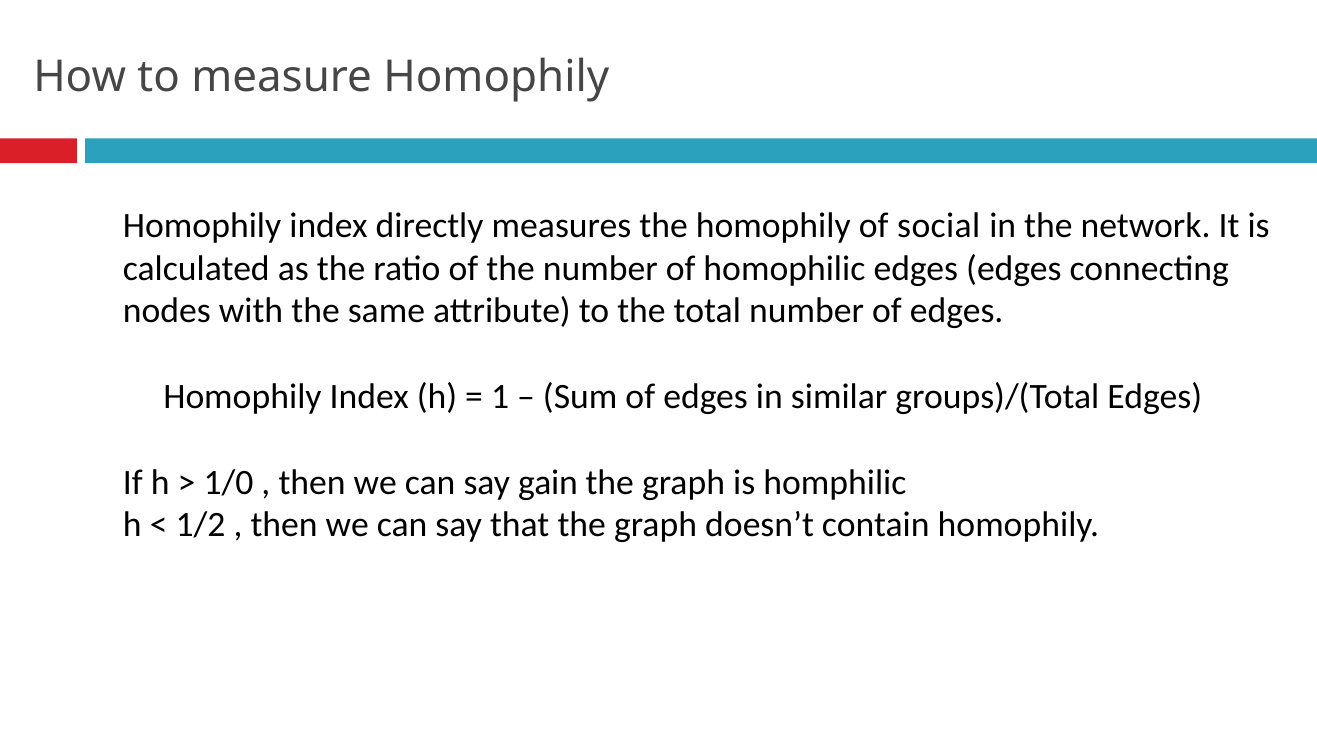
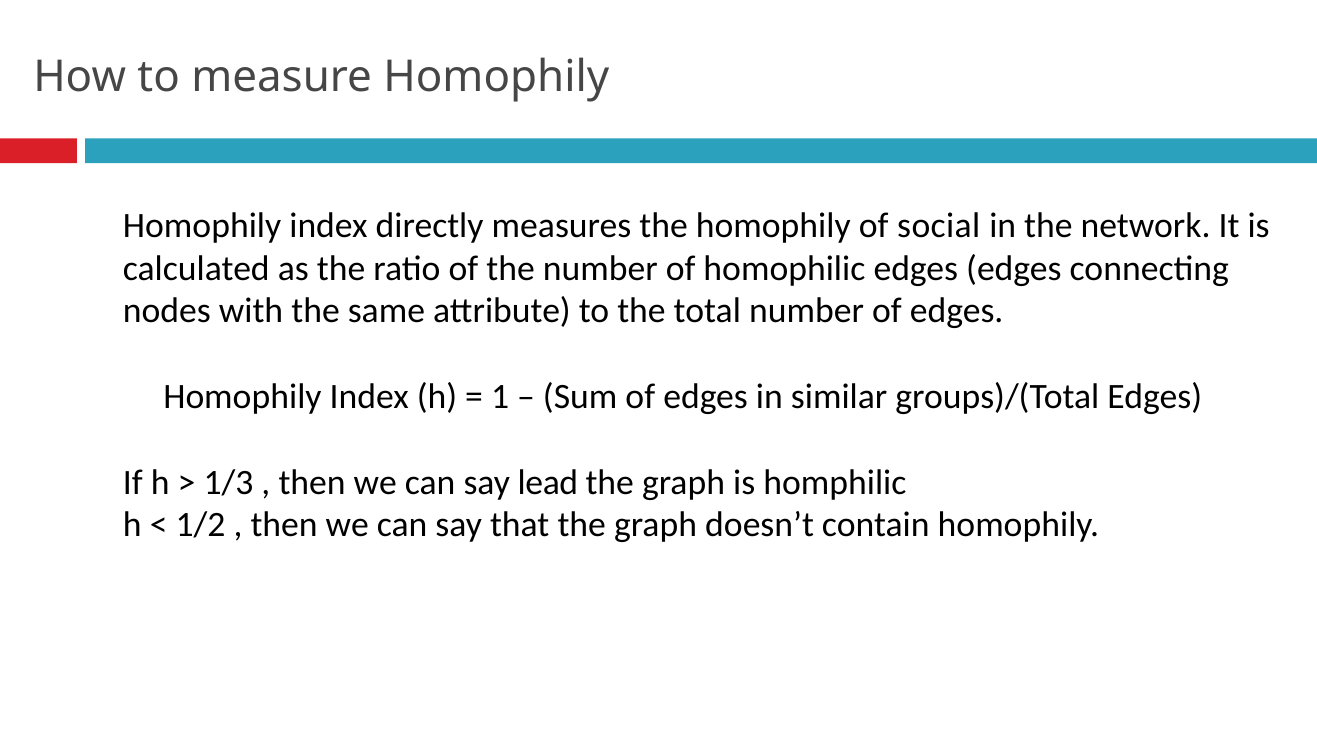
1/0: 1/0 -> 1/3 (228, 482)
gain: gain -> lead (548, 482)
